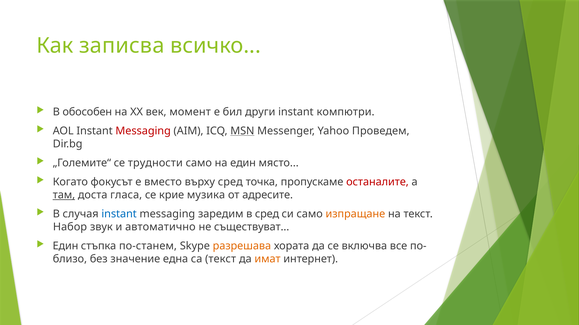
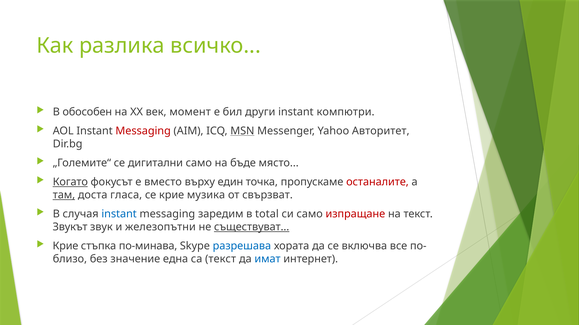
записва: записва -> разлика (122, 46)
Проведем: Проведем -> Авторитет (381, 131)
трудности: трудности -> дигитални (155, 163)
на един: един -> бъде (243, 163)
Когато underline: none -> present (70, 182)
върху сред: сред -> един (230, 182)
адресите: адресите -> свързват (268, 195)
в сред: сред -> total (267, 214)
изпращане colour: orange -> red (355, 214)
Набор: Набор -> Звукът (70, 227)
автоматично: автоматично -> железопътни (160, 227)
съществуват underline: none -> present (252, 227)
Един: Един -> Крие (65, 246)
по-станем: по-станем -> по-минава (148, 246)
разрешава colour: orange -> blue (242, 246)
имат colour: orange -> blue (268, 259)
